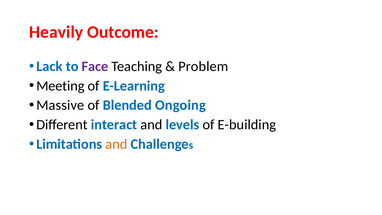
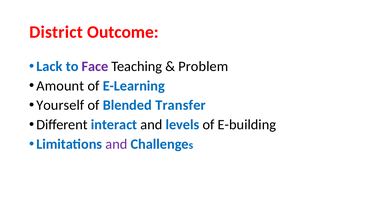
Heavily: Heavily -> District (56, 32)
Meeting: Meeting -> Amount (60, 86)
Massive: Massive -> Yourself (60, 105)
Ongoing: Ongoing -> Transfer (180, 105)
and colour: orange -> purple (116, 144)
